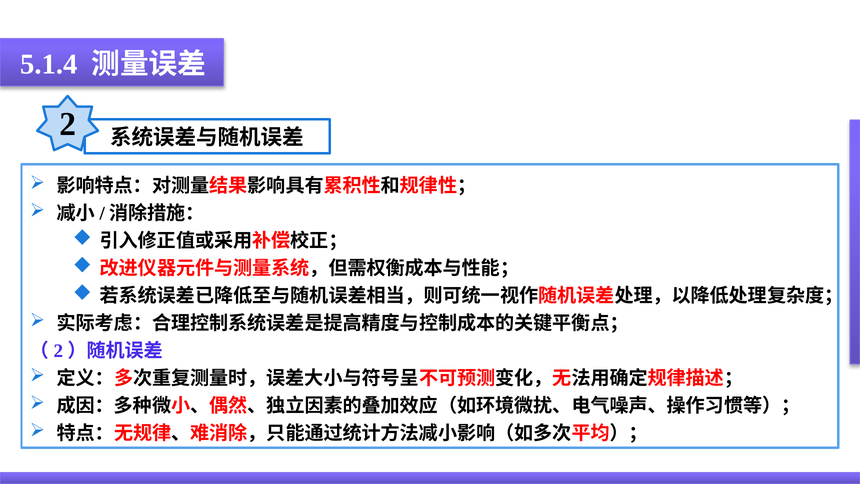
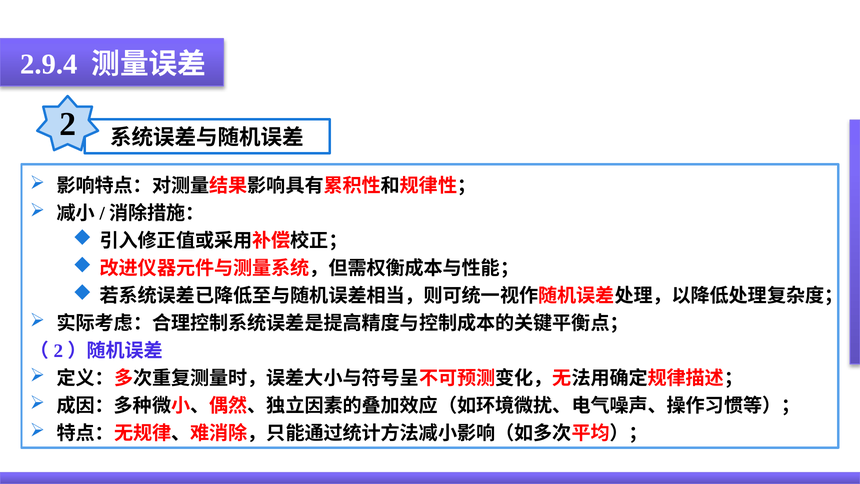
5.1.4: 5.1.4 -> 2.9.4 (49, 64)
